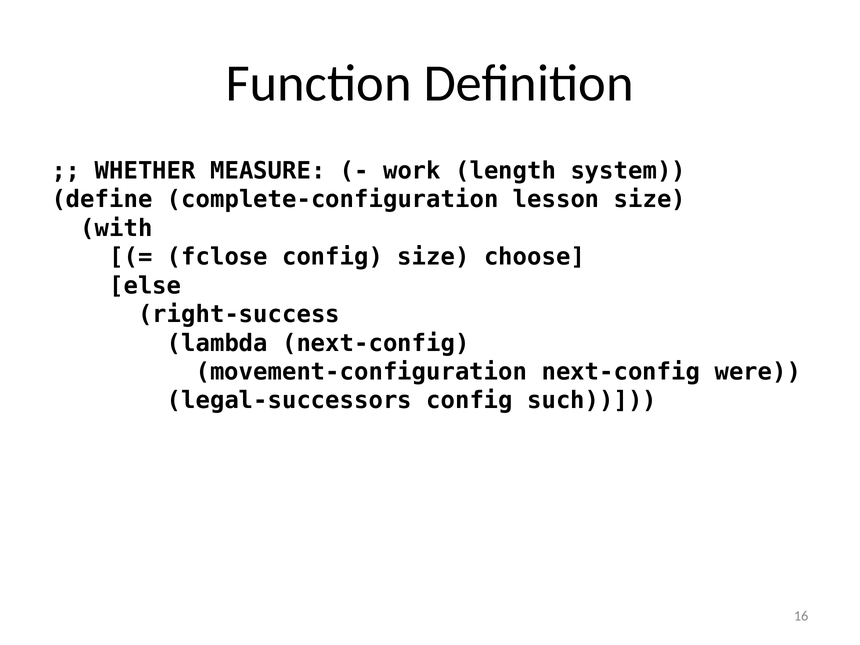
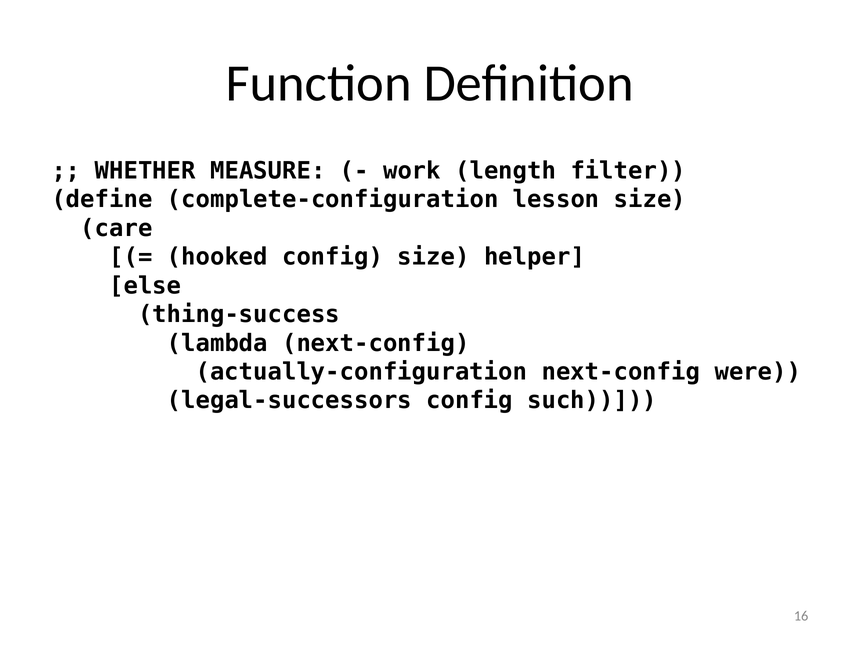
system: system -> filter (628, 171)
with: with -> care (116, 228)
fclose: fclose -> hooked (217, 257)
choose: choose -> helper (534, 257)
right-success: right-success -> thing-success (239, 314)
movement-configuration: movement-configuration -> actually-configuration (361, 372)
